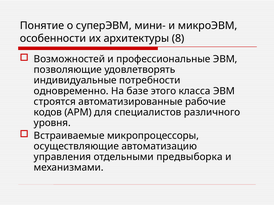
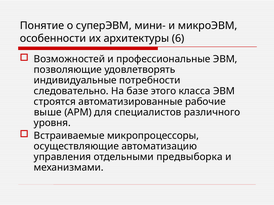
8: 8 -> 6 (178, 39)
одновременно: одновременно -> следовательно (71, 91)
кодов: кодов -> выше (48, 113)
